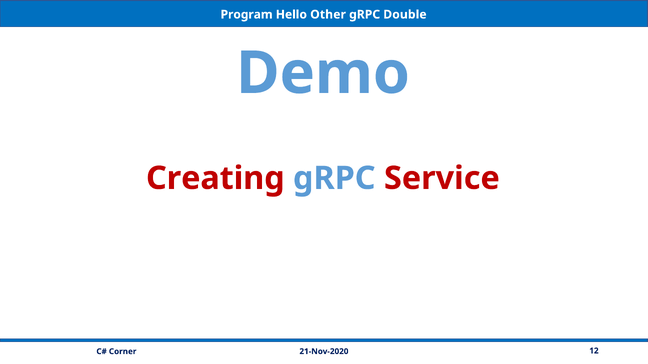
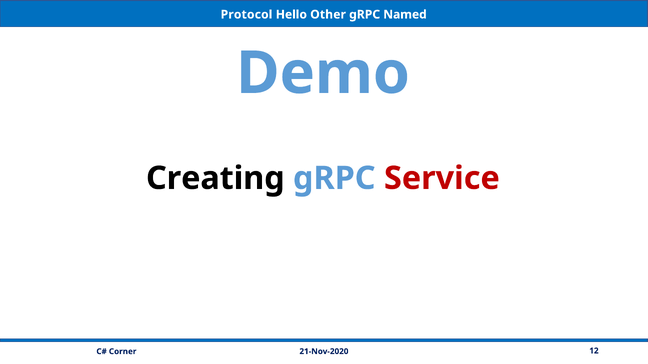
Program: Program -> Protocol (246, 15)
Double: Double -> Named (405, 15)
Creating colour: red -> black (215, 178)
